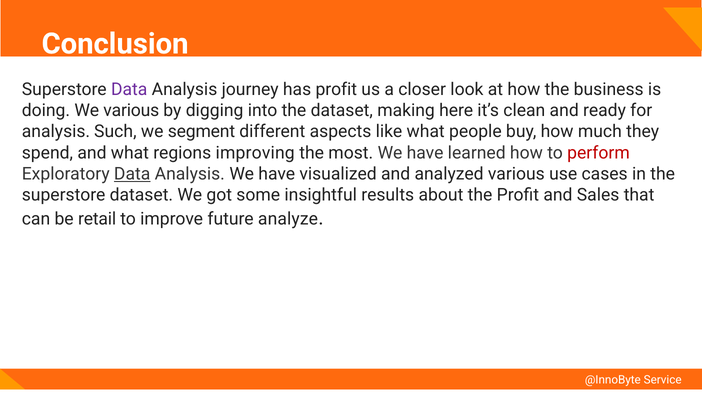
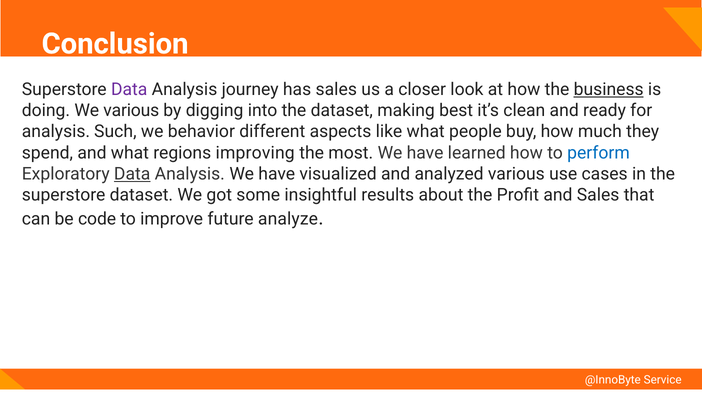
has profit: profit -> sales (336, 90)
business underline: none -> present (609, 90)
here: here -> best (456, 111)
segment: segment -> behavior (201, 132)
perform colour: red -> blue (598, 153)
retail: retail -> code (97, 219)
